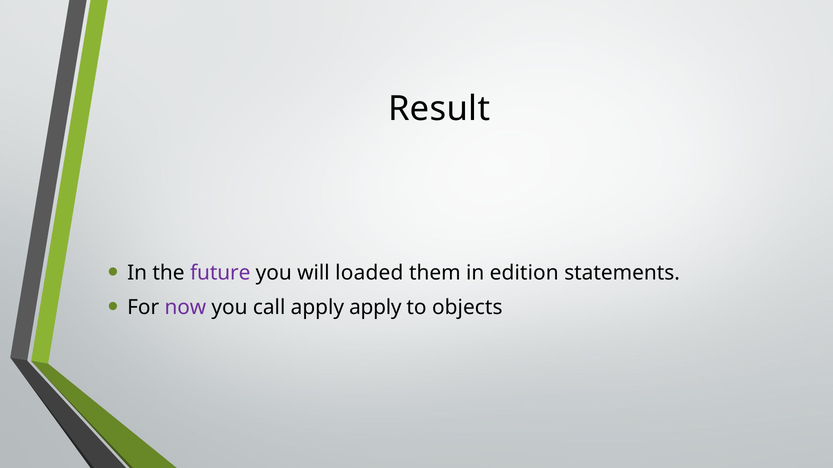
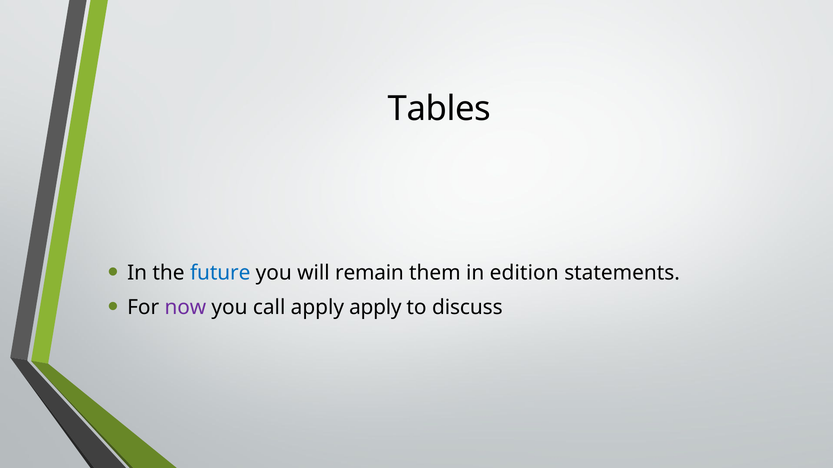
Result: Result -> Tables (439, 109)
future colour: purple -> blue (220, 273)
loaded: loaded -> remain (369, 273)
objects: objects -> discuss (467, 308)
